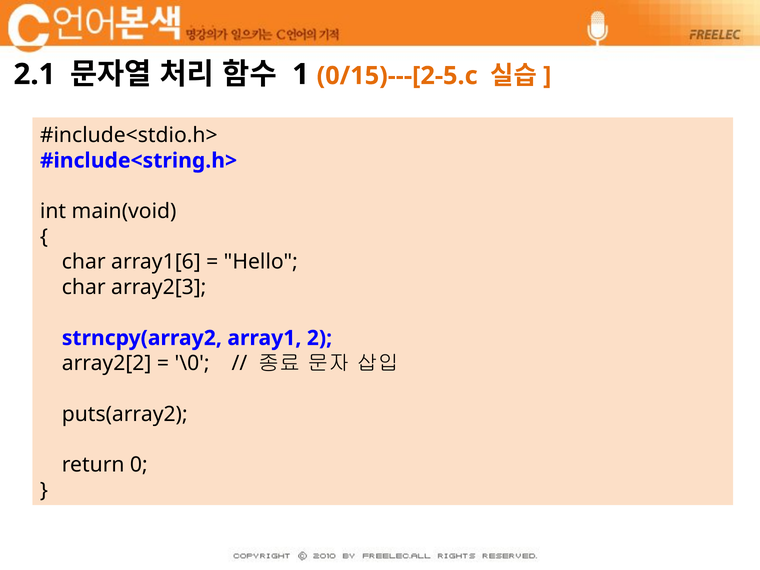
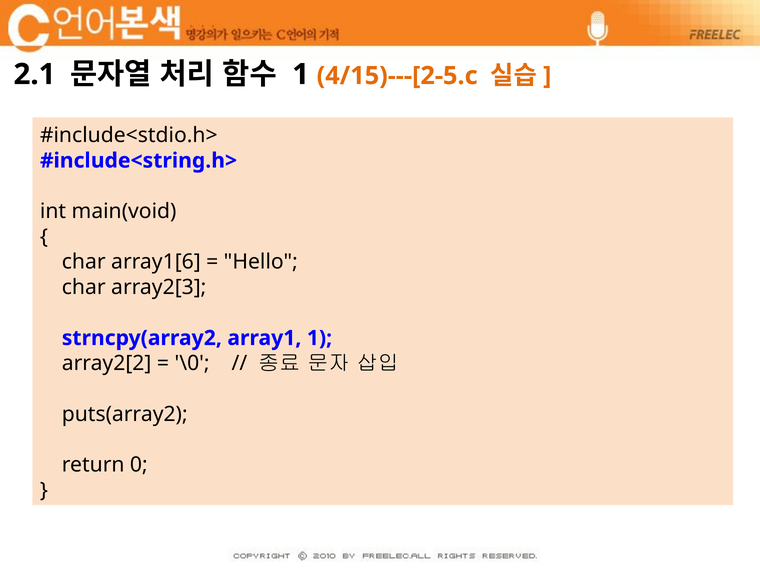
0/15)---[2-5.c: 0/15)---[2-5.c -> 4/15)---[2-5.c (397, 76)
array1 2: 2 -> 1 (319, 338)
